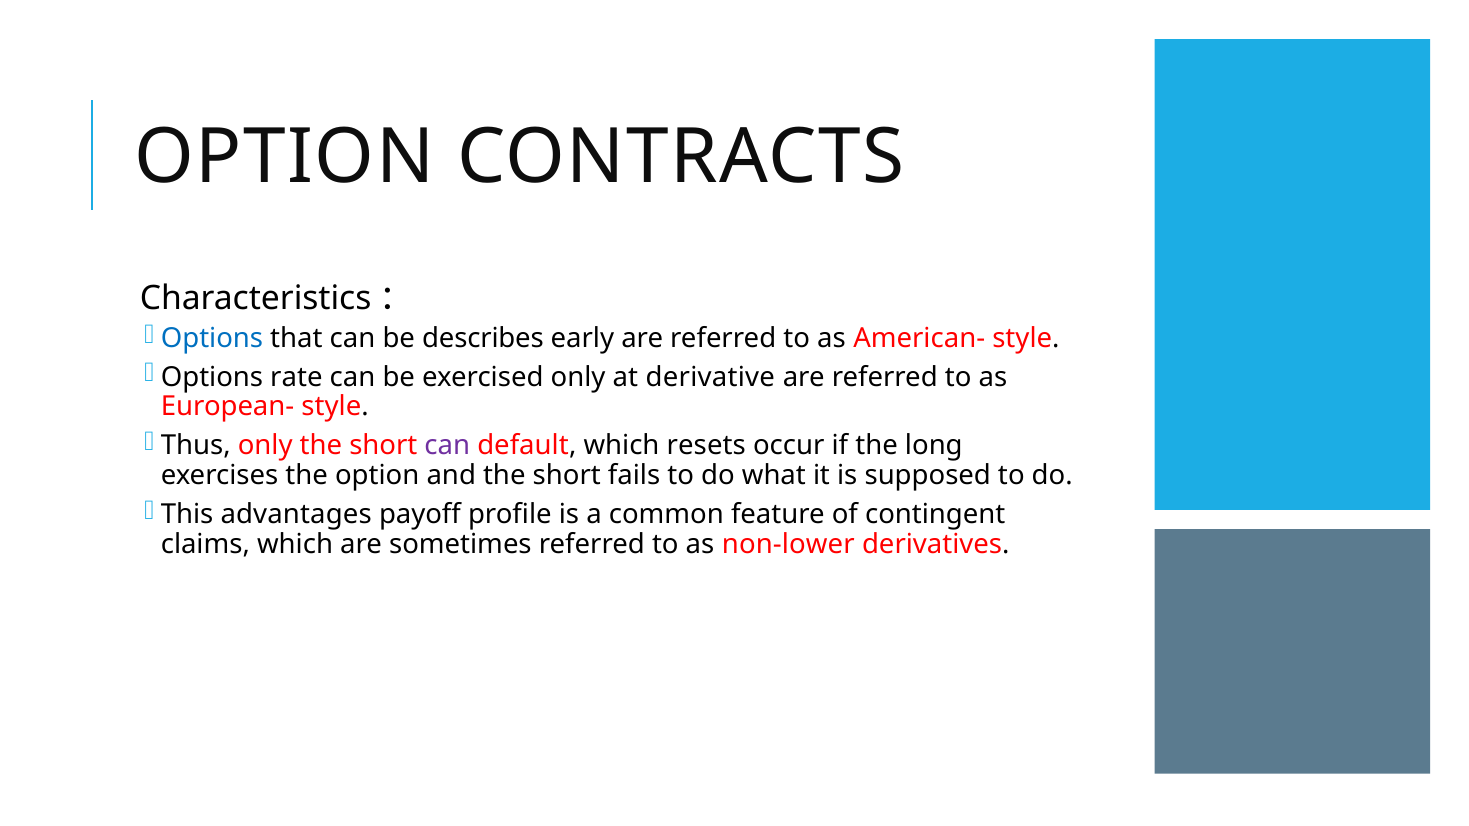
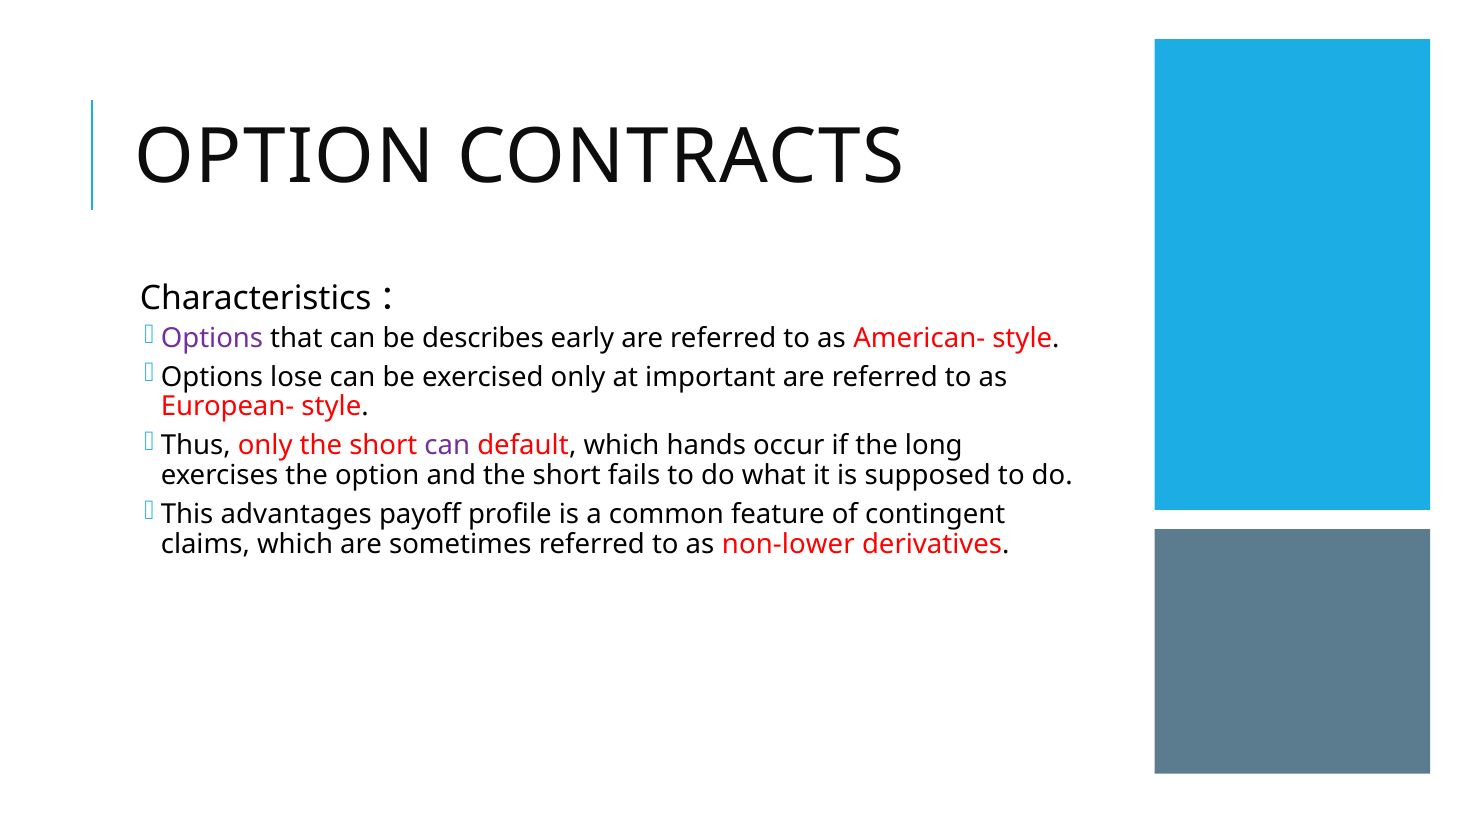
Options colour: blue -> purple (212, 338)
rate: rate -> lose (296, 377)
derivative: derivative -> important (710, 377)
resets: resets -> hands (706, 446)
